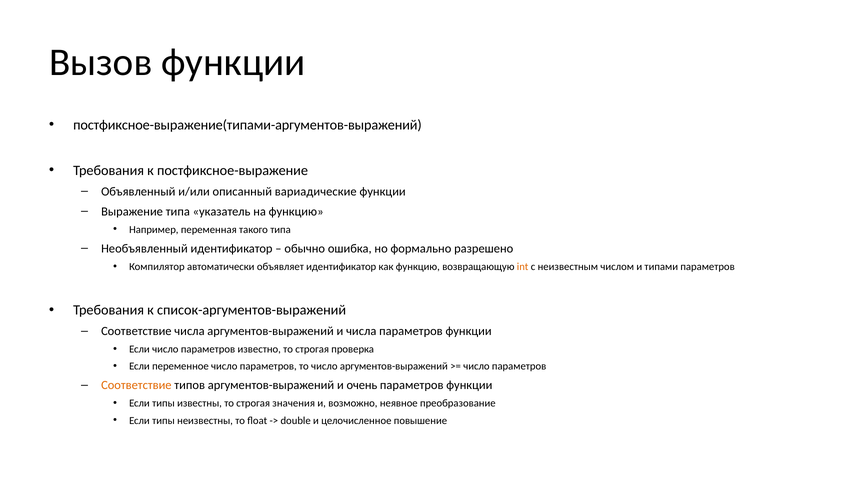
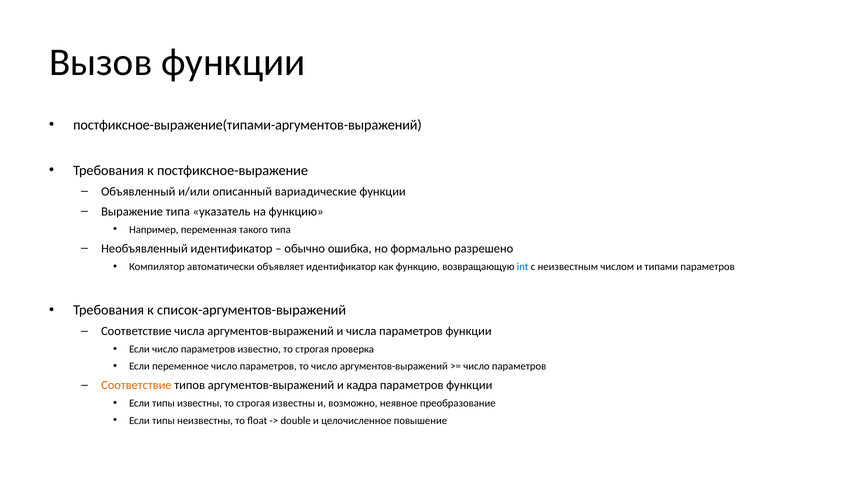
int colour: orange -> blue (523, 266)
очень: очень -> кадра (362, 385)
строгая значения: значения -> известны (294, 403)
